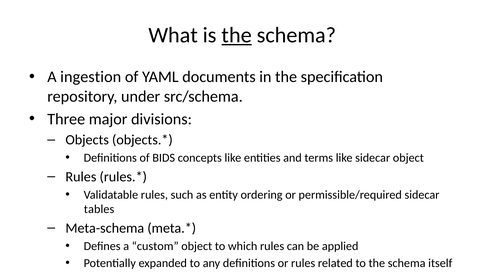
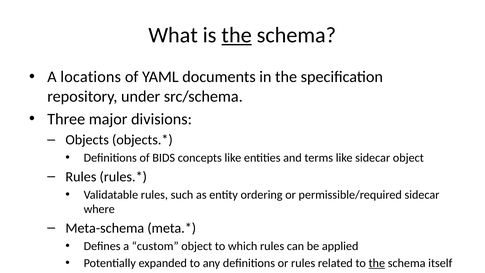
ingestion: ingestion -> locations (91, 77)
tables: tables -> where (99, 209)
the underline: none -> present (377, 263)
